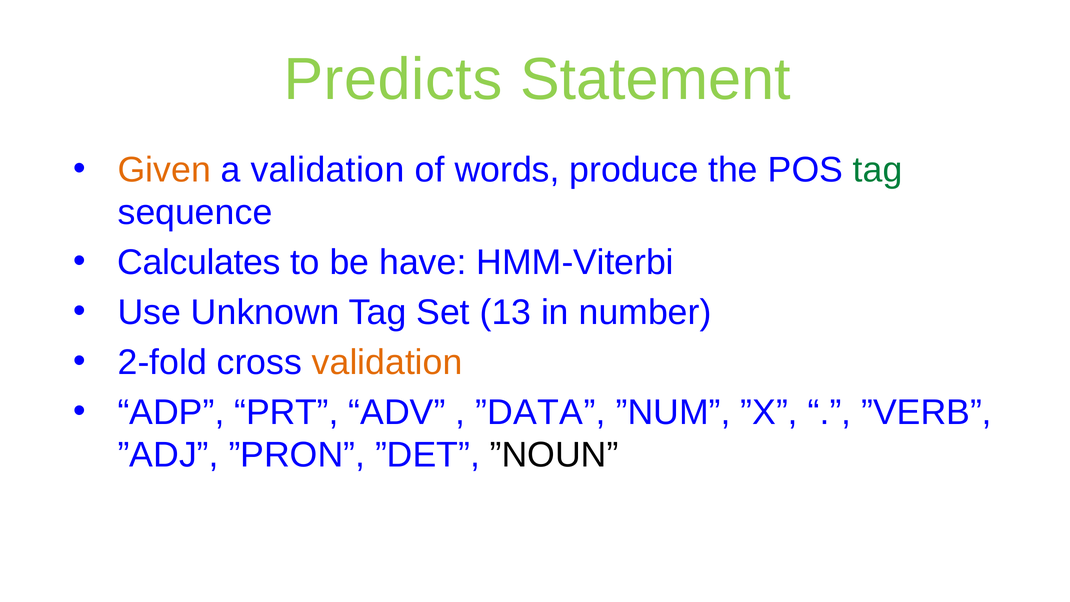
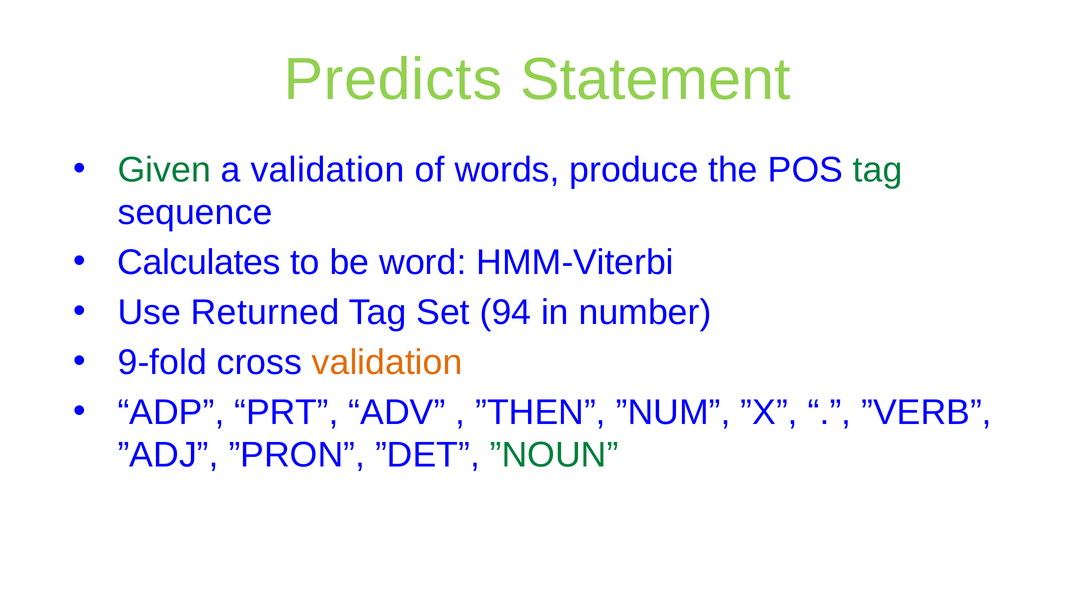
Given colour: orange -> green (164, 170)
have: have -> word (423, 262)
Unknown: Unknown -> Returned (265, 312)
13: 13 -> 94 (505, 312)
2-fold: 2-fold -> 9-fold (162, 362)
”DATA: ”DATA -> ”THEN (541, 412)
”NOUN colour: black -> green (554, 455)
